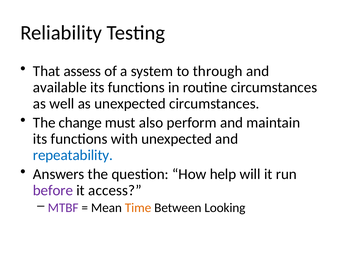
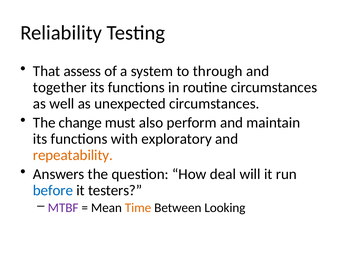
available: available -> together (60, 87)
with unexpected: unexpected -> exploratory (177, 139)
repeatability colour: blue -> orange (73, 155)
help: help -> deal (223, 174)
before colour: purple -> blue (53, 190)
access: access -> testers (115, 190)
